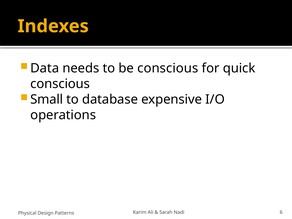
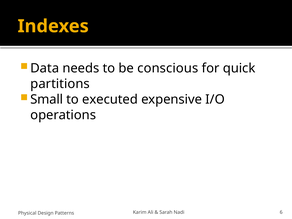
conscious: conscious -> partitions (60, 84)
database: database -> executed (110, 99)
